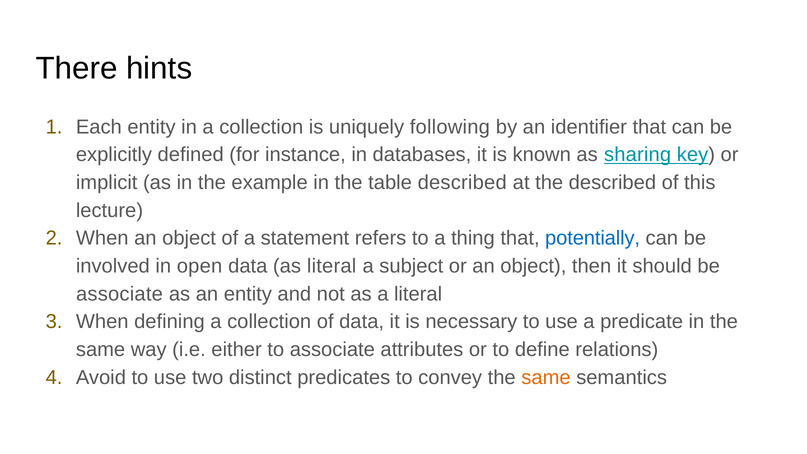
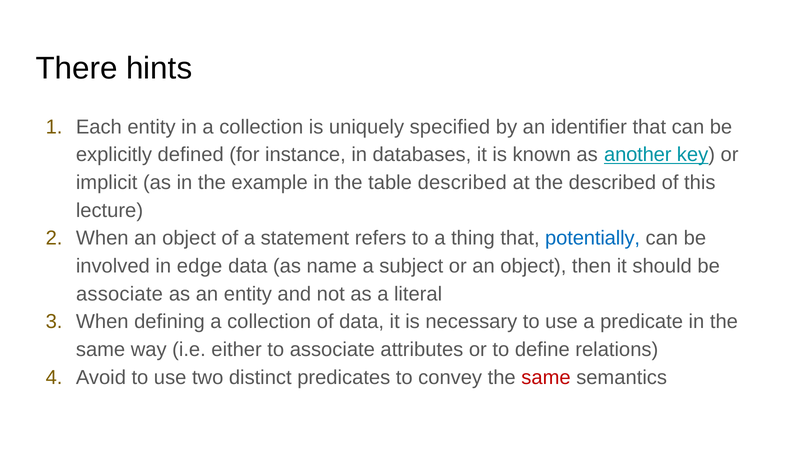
following: following -> specified (450, 127)
sharing: sharing -> another (638, 155)
open: open -> edge (200, 266)
as literal: literal -> name (332, 266)
same colour: orange -> red (546, 377)
